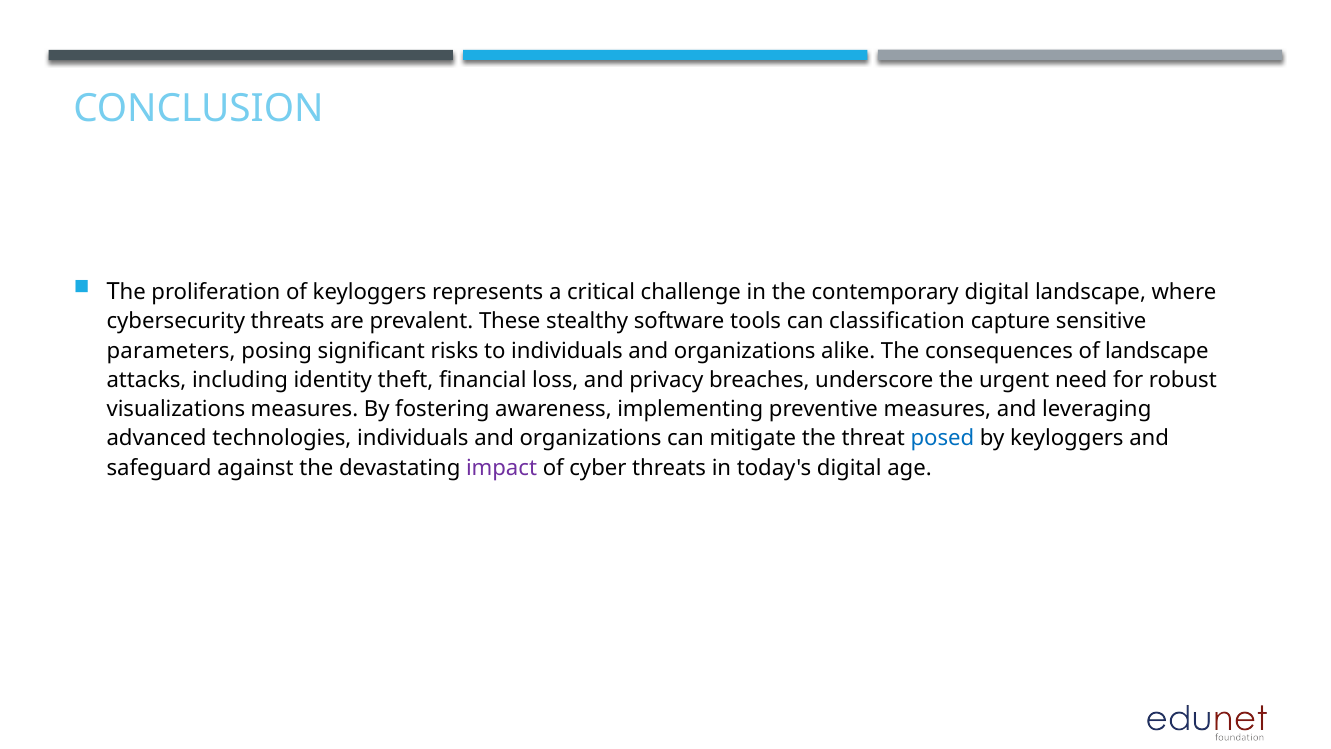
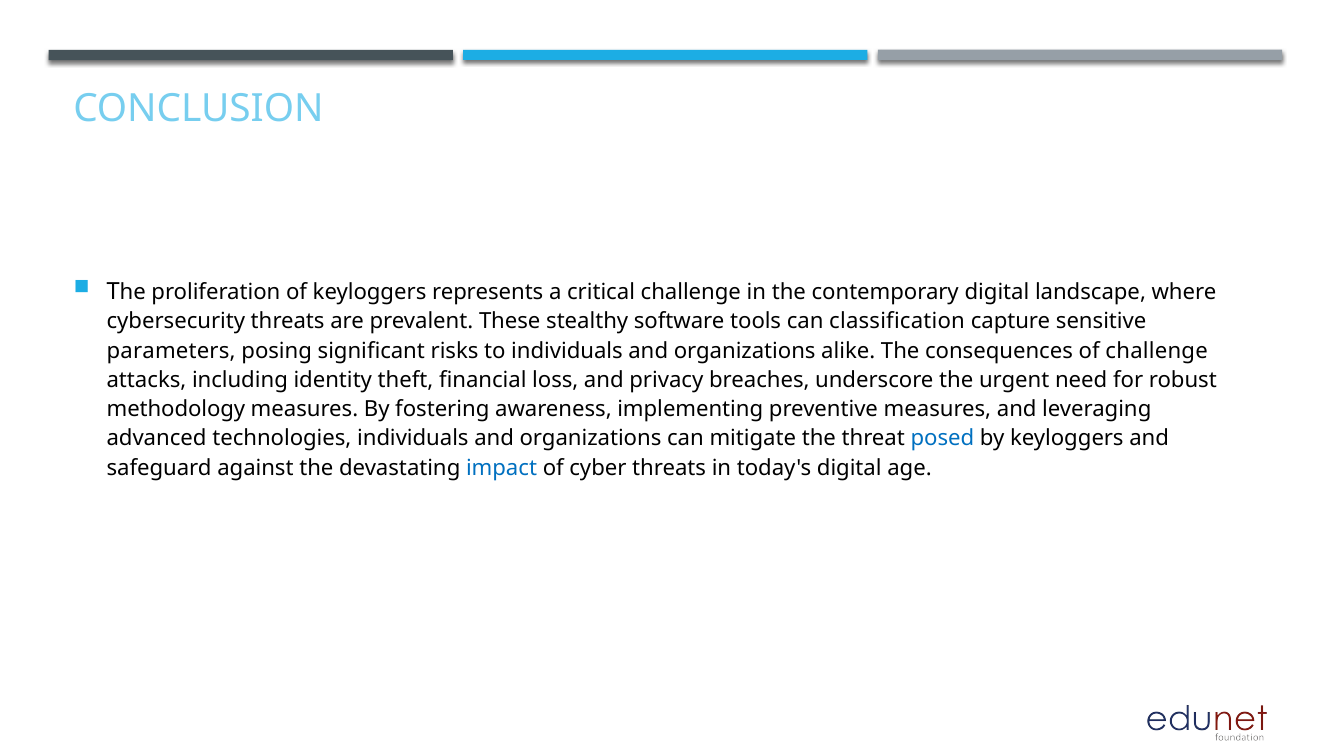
of landscape: landscape -> challenge (1157, 351)
visualizations: visualizations -> methodology (176, 409)
impact colour: purple -> blue (502, 468)
